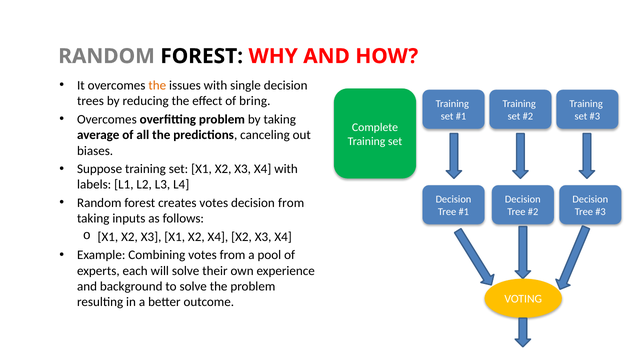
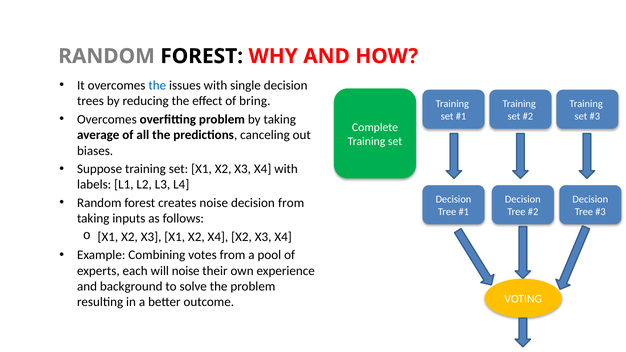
the colour: orange -> blue (157, 85)
creates votes: votes -> noise (214, 203)
will solve: solve -> noise (186, 271)
